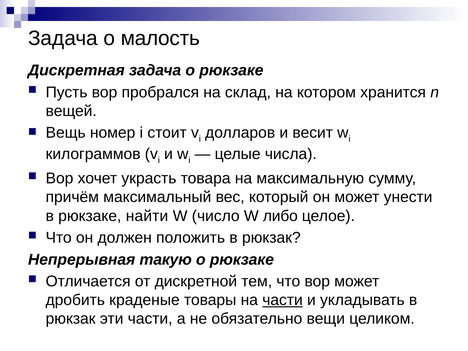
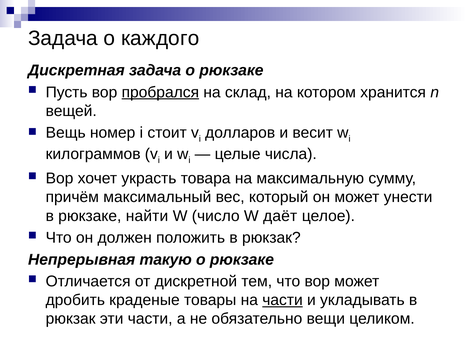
малость: малость -> каждого (160, 38)
пробрался underline: none -> present (160, 92)
либо: либо -> даёт (280, 216)
